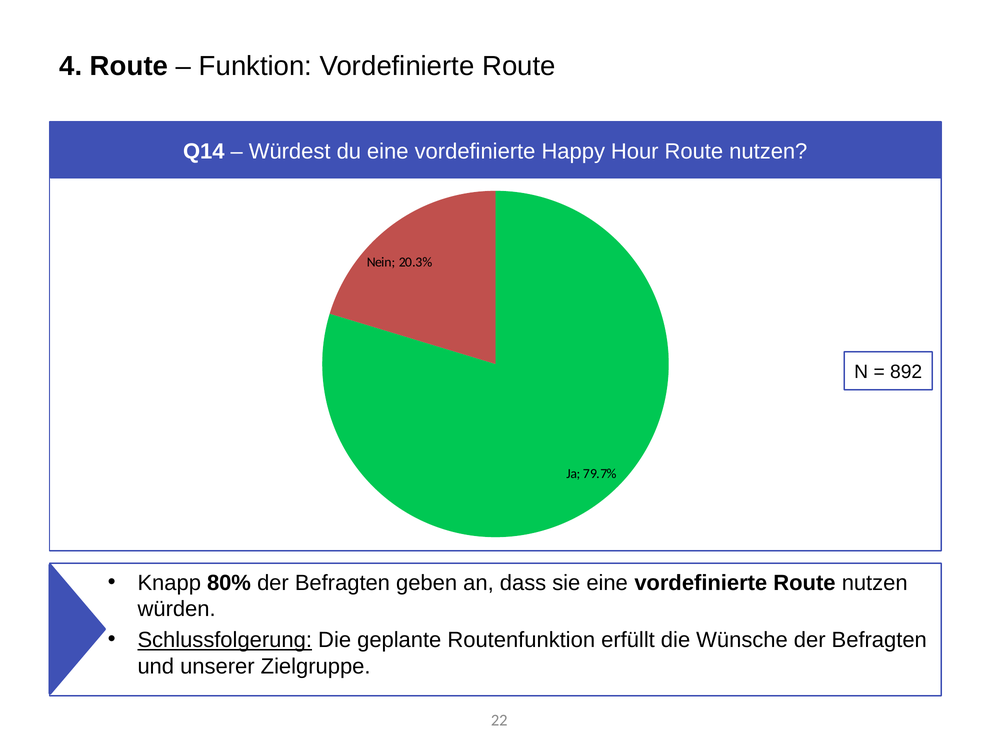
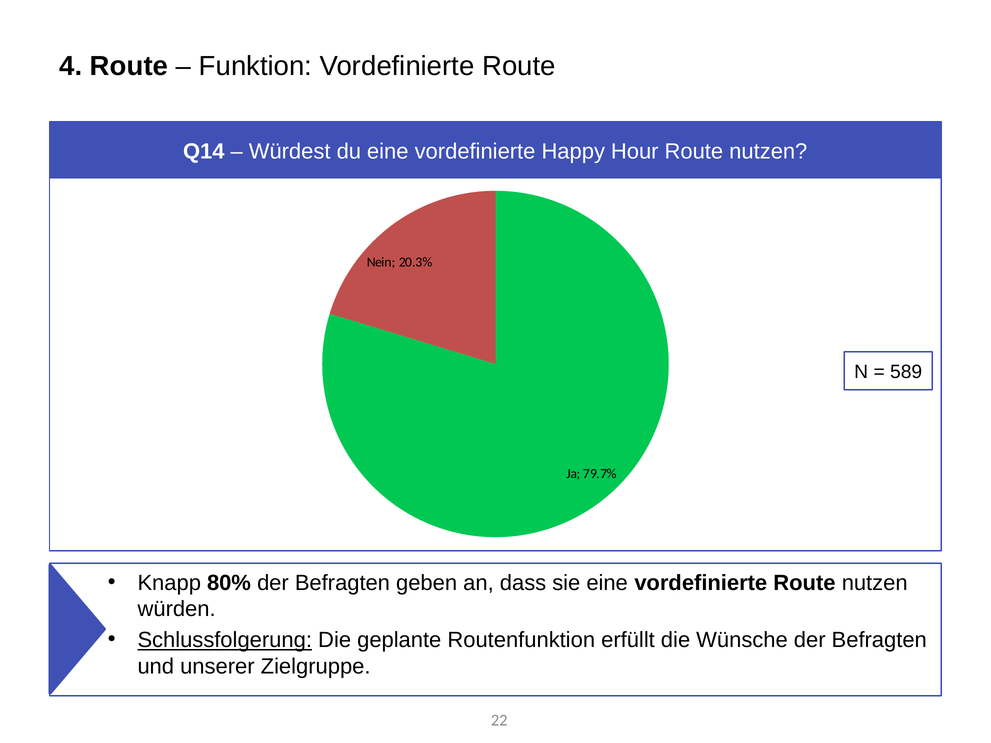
892: 892 -> 589 (906, 372)
